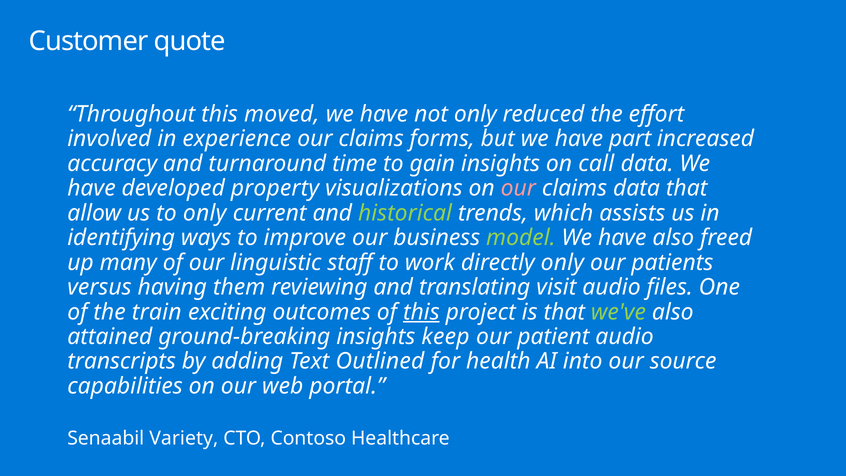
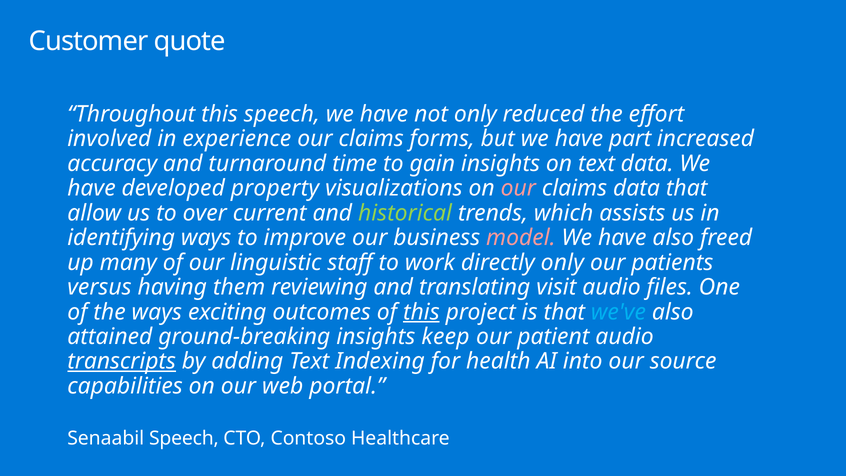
this moved: moved -> speech (282, 114)
on call: call -> text (597, 163)
to only: only -> over (205, 213)
model colour: light green -> pink (521, 238)
the train: train -> ways (157, 312)
we've colour: light green -> light blue (618, 312)
transcripts underline: none -> present (122, 361)
Outlined: Outlined -> Indexing (380, 361)
Senaabil Variety: Variety -> Speech (184, 438)
